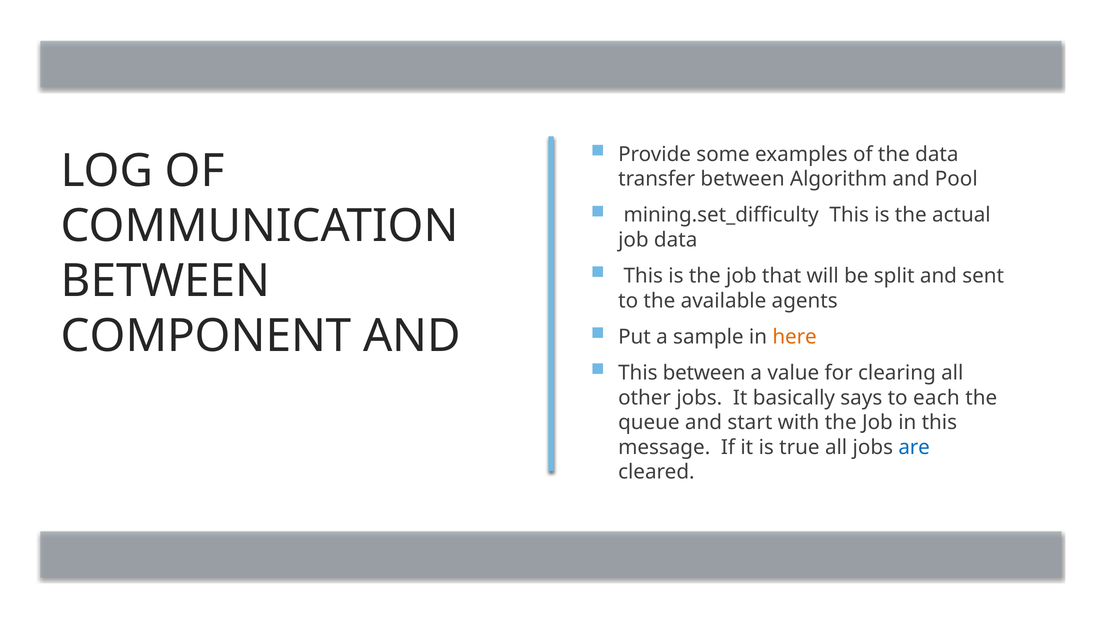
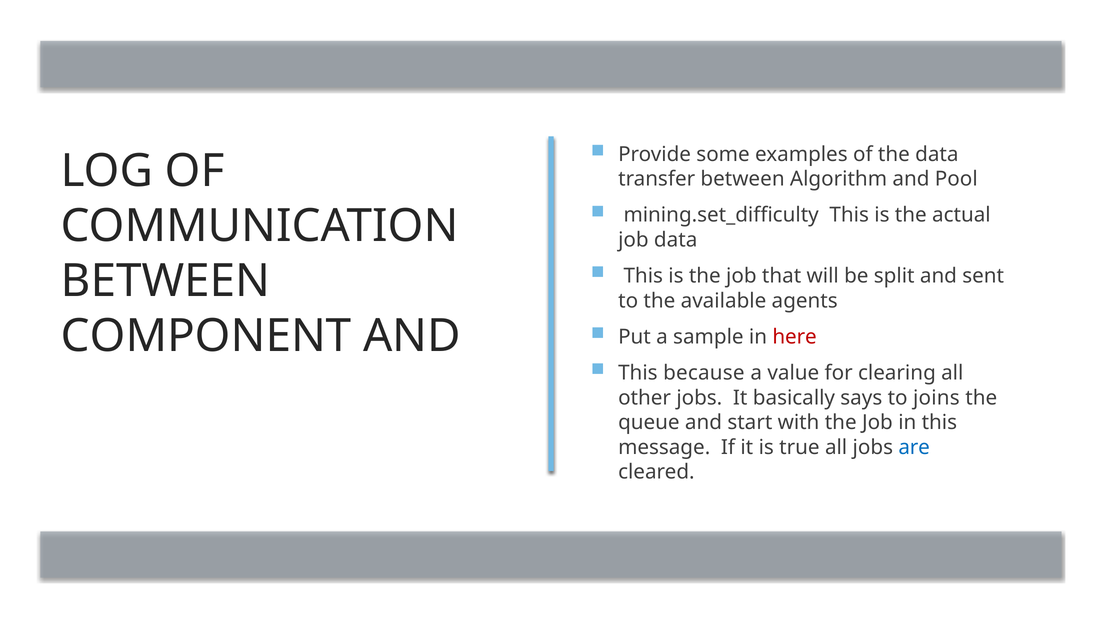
here colour: orange -> red (795, 337)
This between: between -> because (704, 373)
each: each -> joins (936, 398)
